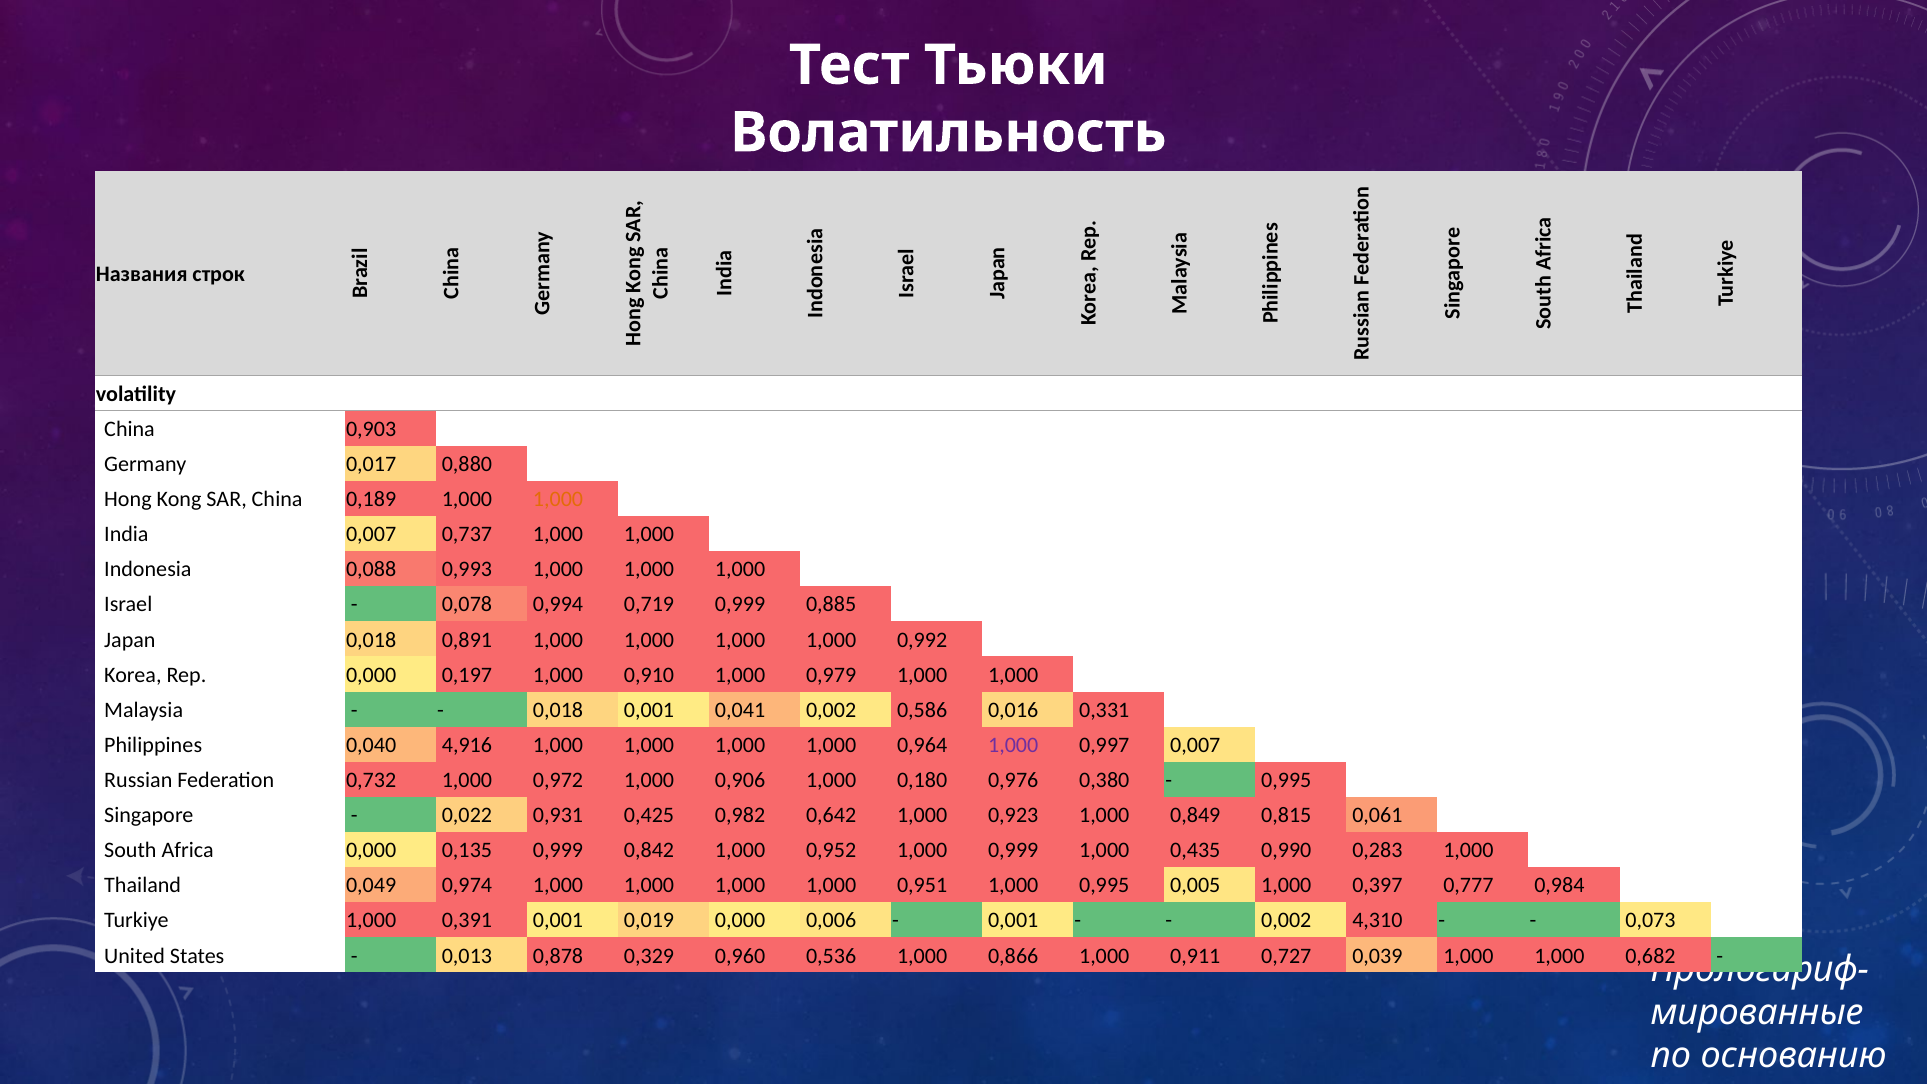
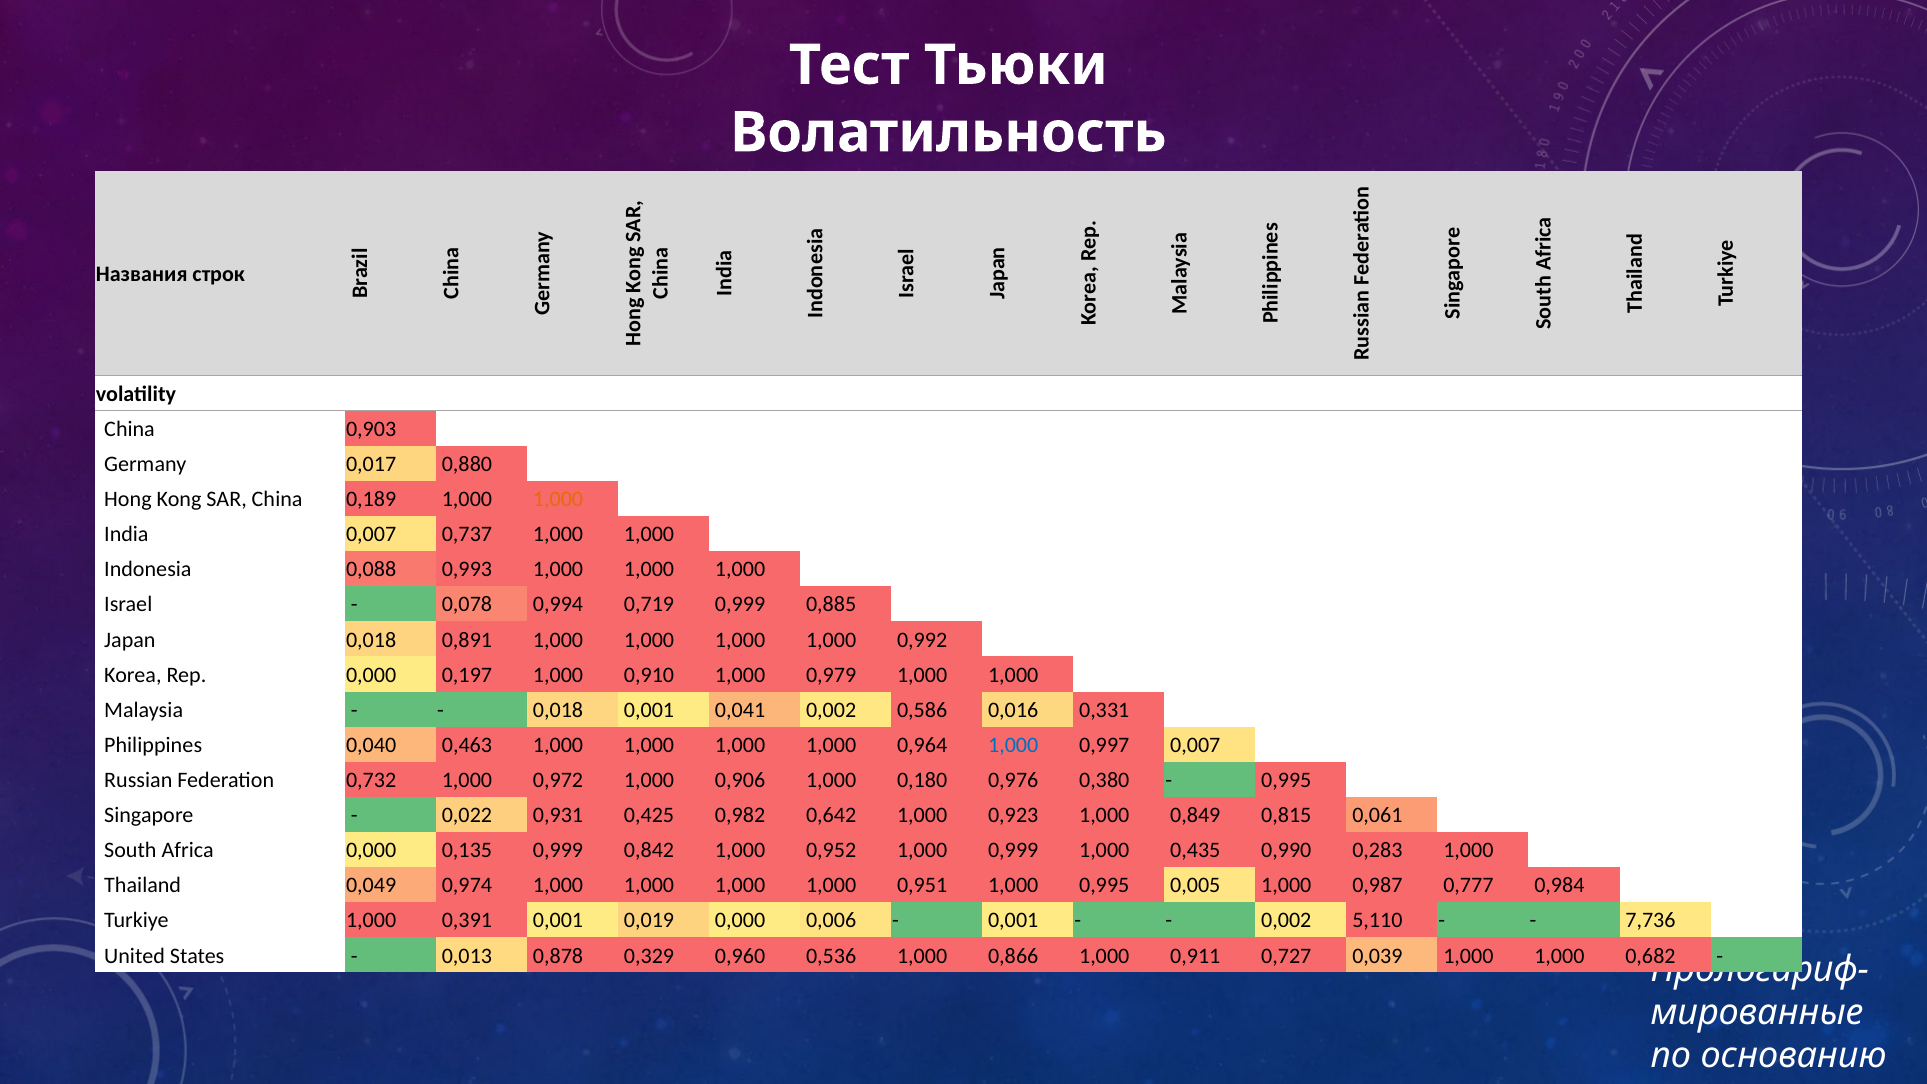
4,916: 4,916 -> 0,463 (467, 745)
1,000 colour: purple -> blue (1013, 745)
0,397: 0,397 -> 0,987 (1377, 885)
4,310: 4,310 -> 5,110 (1377, 921)
0,073: 0,073 -> 7,736 (1650, 921)
